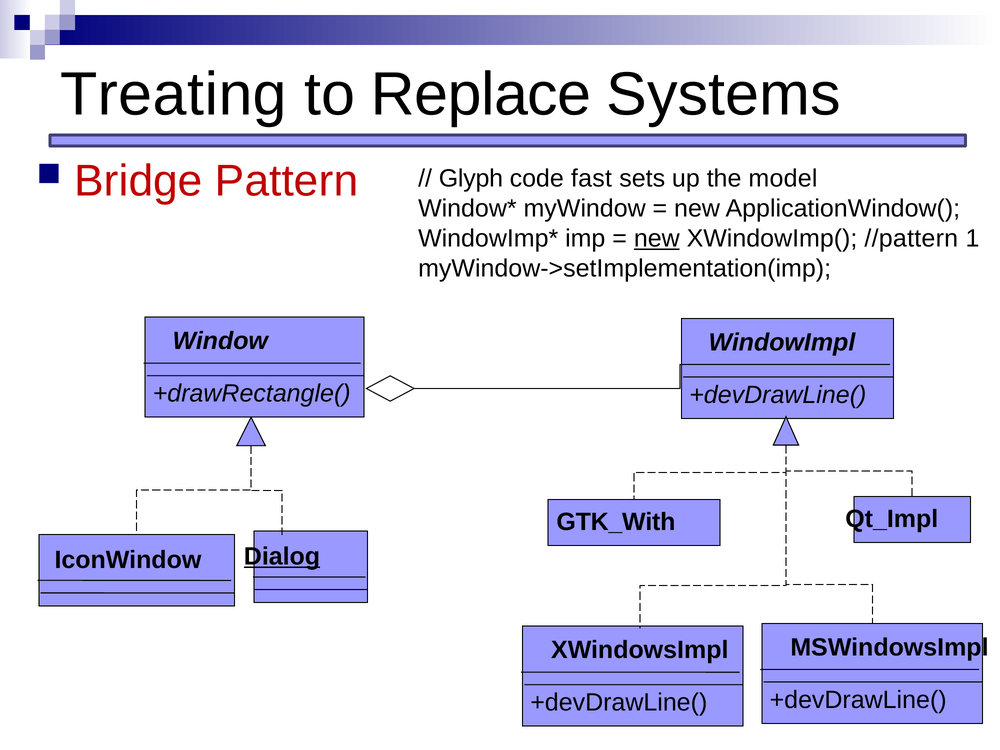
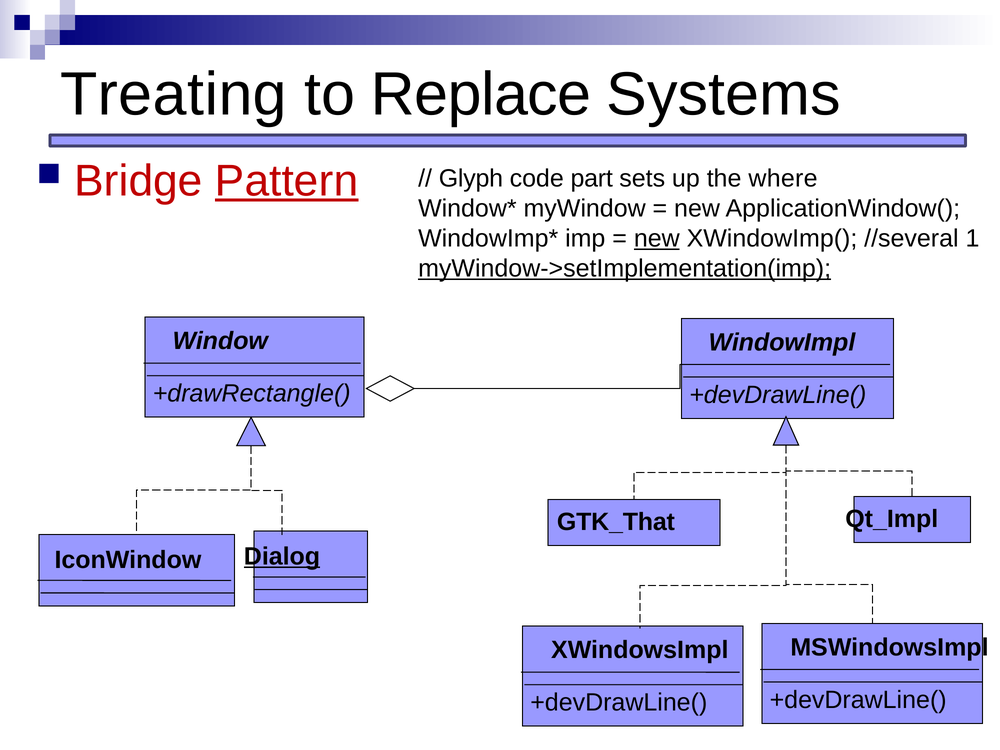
Pattern underline: none -> present (287, 181)
fast: fast -> part (592, 179)
model: model -> where (783, 179)
//pattern: //pattern -> //several (911, 239)
myWindow->setImplementation(imp underline: none -> present (625, 269)
GTK_With: GTK_With -> GTK_That (616, 522)
